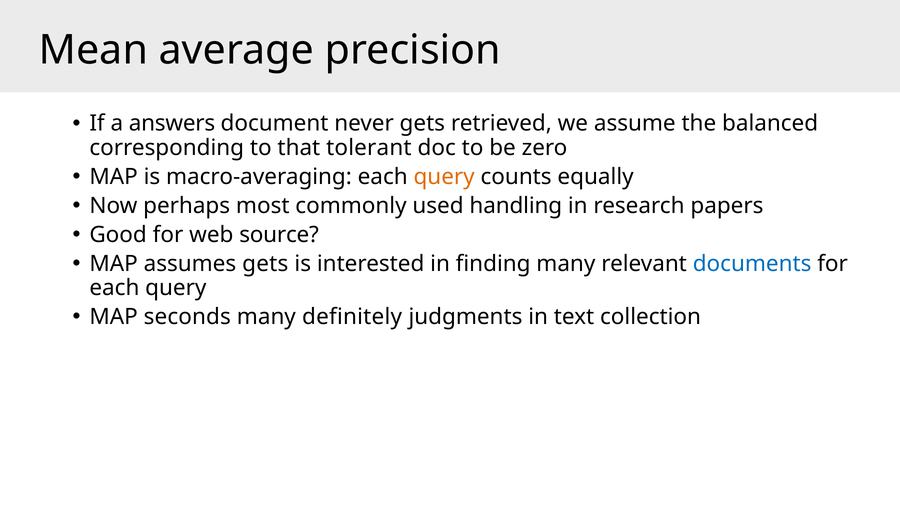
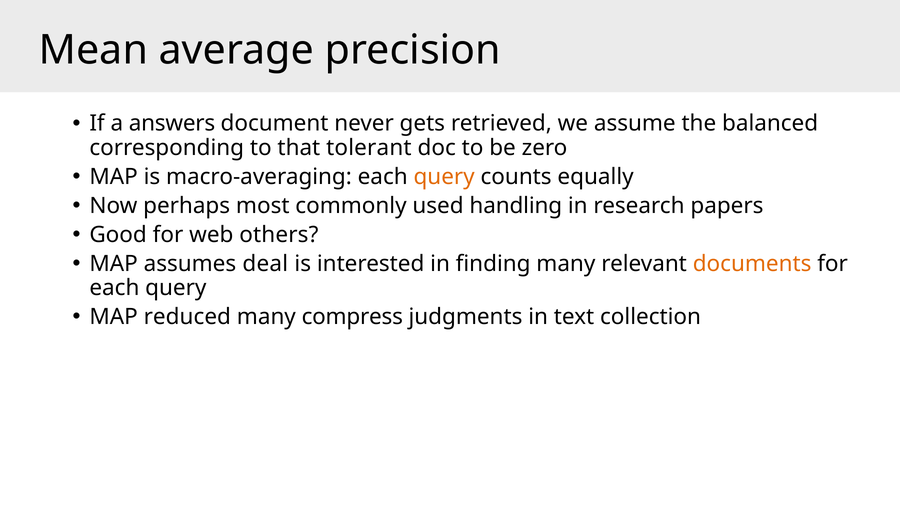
source: source -> others (279, 235)
assumes gets: gets -> deal (265, 264)
documents colour: blue -> orange (752, 264)
seconds: seconds -> reduced (187, 317)
definitely: definitely -> compress (352, 317)
